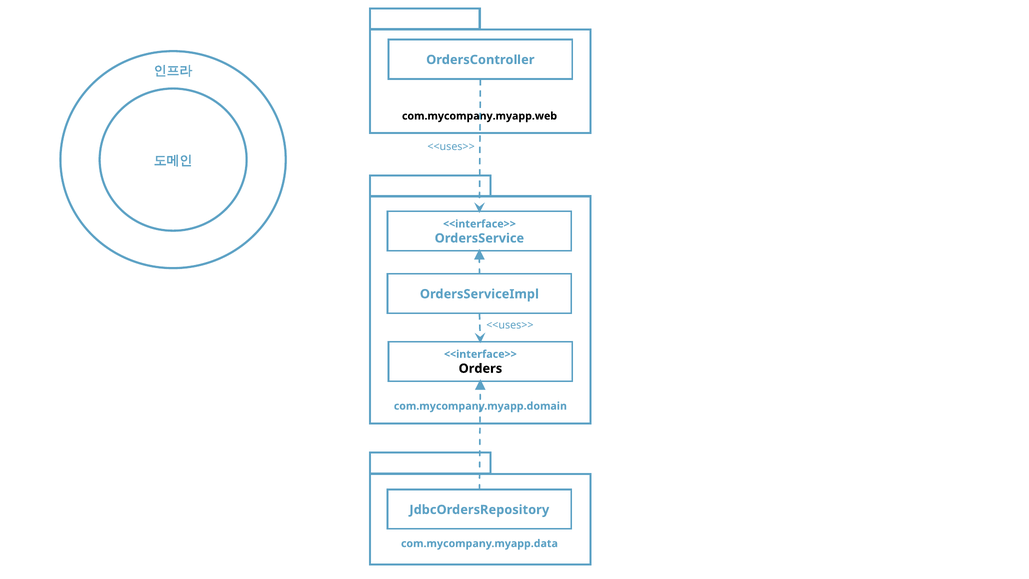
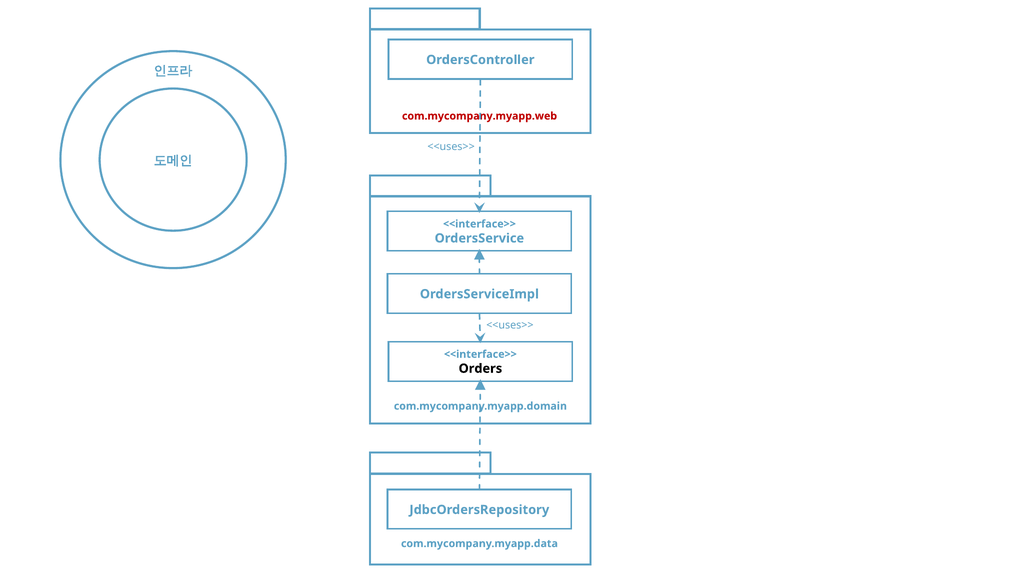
com.mycompany.myapp.web colour: black -> red (480, 116)
